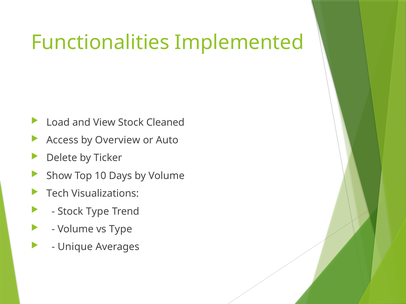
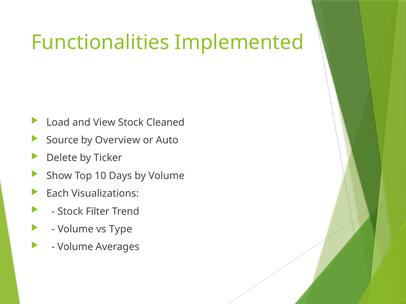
Access: Access -> Source (62, 140)
Tech: Tech -> Each (58, 194)
Stock Type: Type -> Filter (98, 212)
Unique: Unique -> Volume (75, 247)
